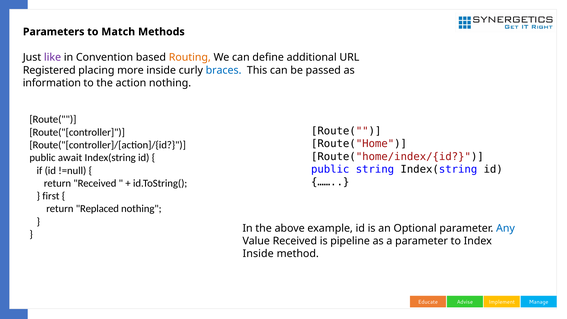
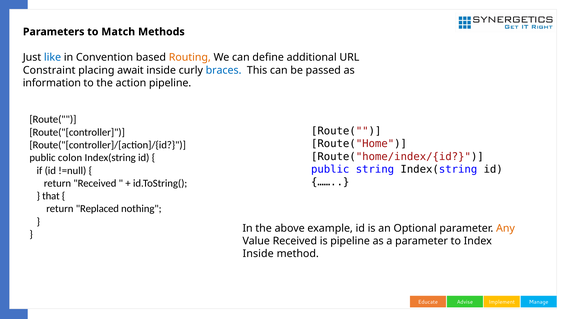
like colour: purple -> blue (53, 57)
Registered: Registered -> Constraint (49, 70)
more: more -> await (130, 70)
action nothing: nothing -> pipeline (170, 83)
await: await -> colon (70, 158)
first: first -> that (51, 196)
Any colour: blue -> orange (505, 228)
